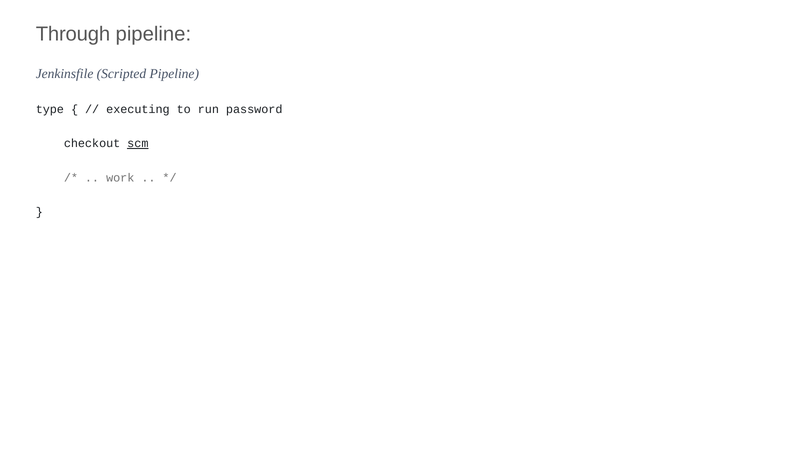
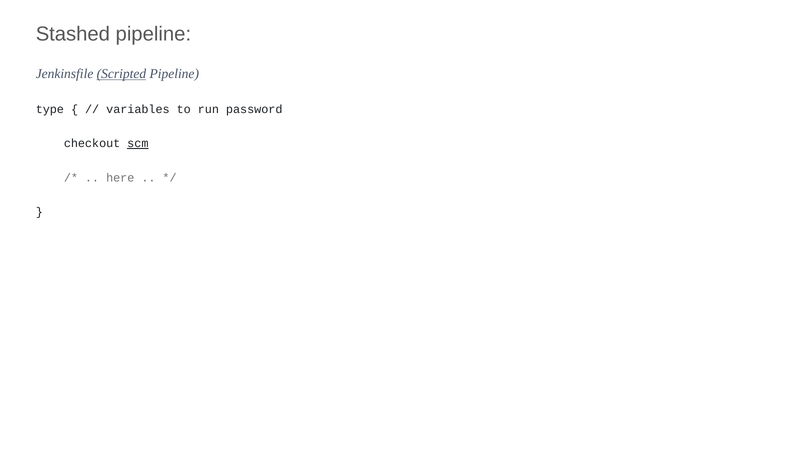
Through: Through -> Stashed (73, 34)
Scripted underline: none -> present (121, 74)
executing: executing -> variables (138, 109)
work: work -> here (120, 178)
